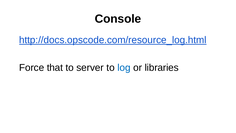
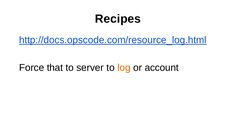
Console: Console -> Recipes (118, 19)
log colour: blue -> orange (124, 67)
libraries: libraries -> account (162, 67)
